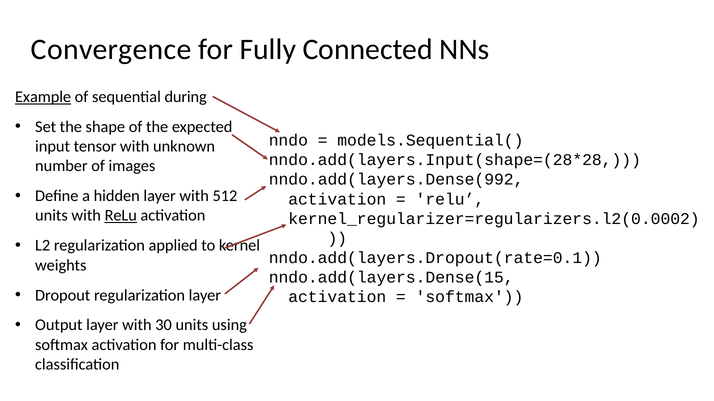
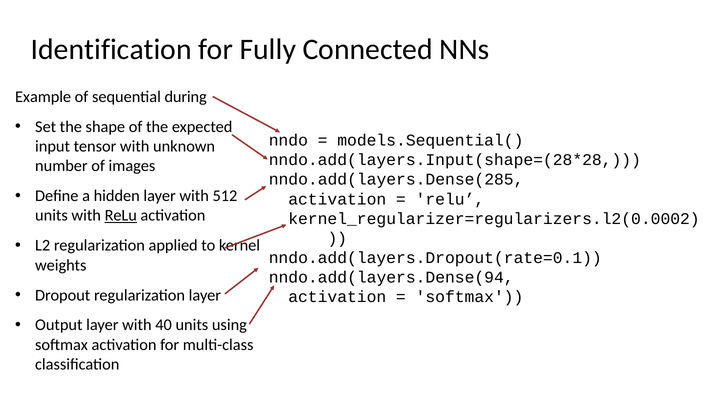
Convergence: Convergence -> Identification (111, 49)
Example underline: present -> none (43, 97)
nndo.add(layers.Dense(992: nndo.add(layers.Dense(992 -> nndo.add(layers.Dense(285 (396, 180)
nndo.add(layers.Dense(15: nndo.add(layers.Dense(15 -> nndo.add(layers.Dense(94 (391, 278)
30: 30 -> 40 (164, 326)
